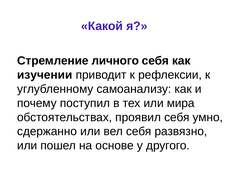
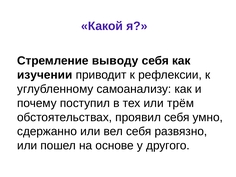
личного: личного -> выводу (115, 61)
мира: мира -> трём (181, 103)
